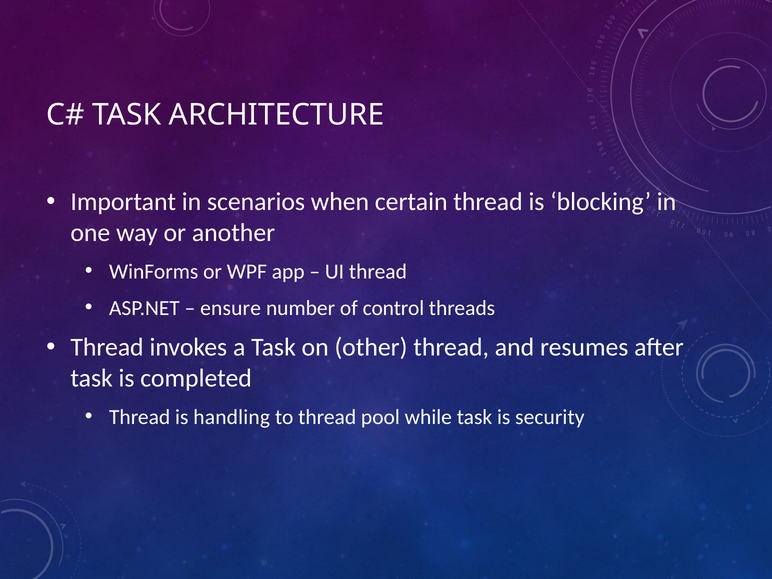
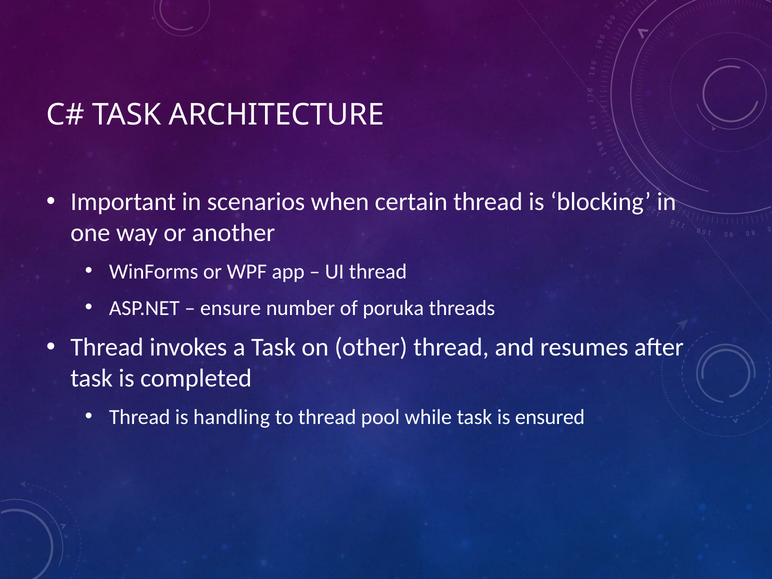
control: control -> poruka (393, 308)
security: security -> ensured (550, 417)
